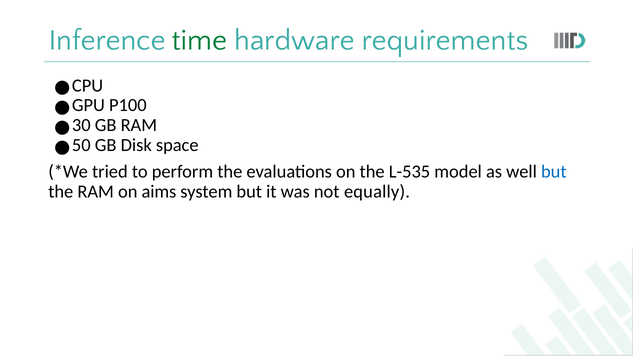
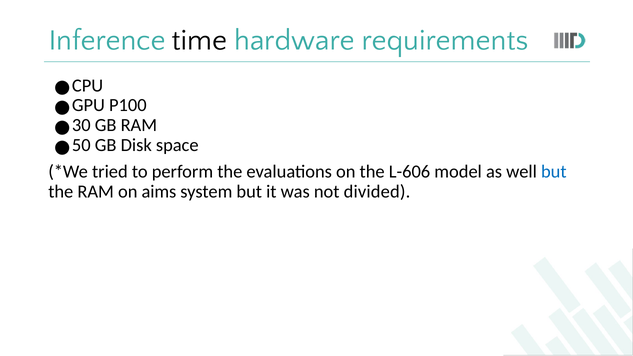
time colour: green -> black (199, 40)
L-535: L-535 -> L-606 (409, 172)
equally: equally -> divided (377, 192)
